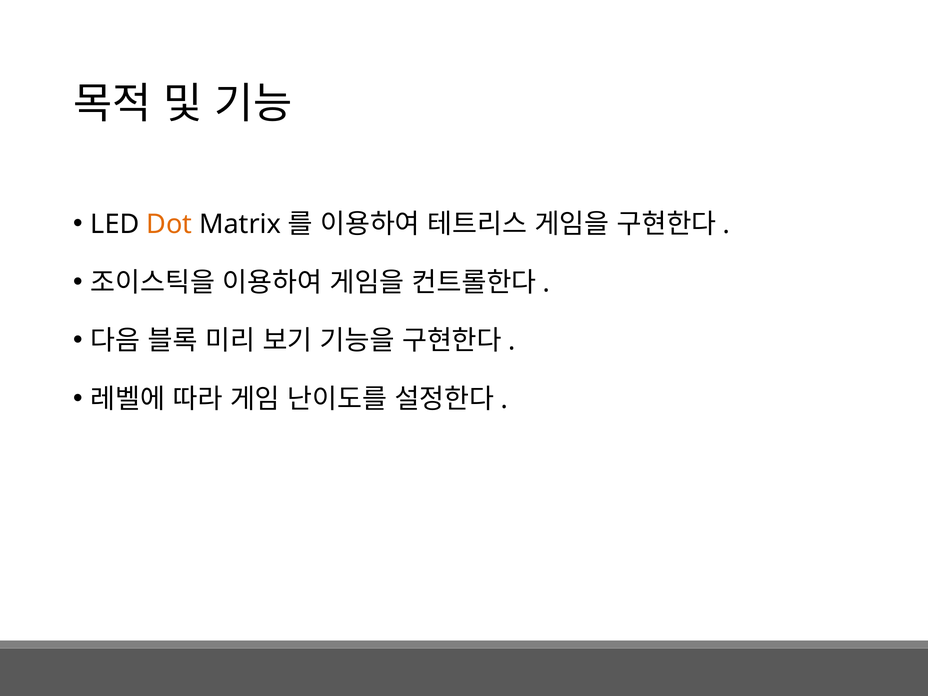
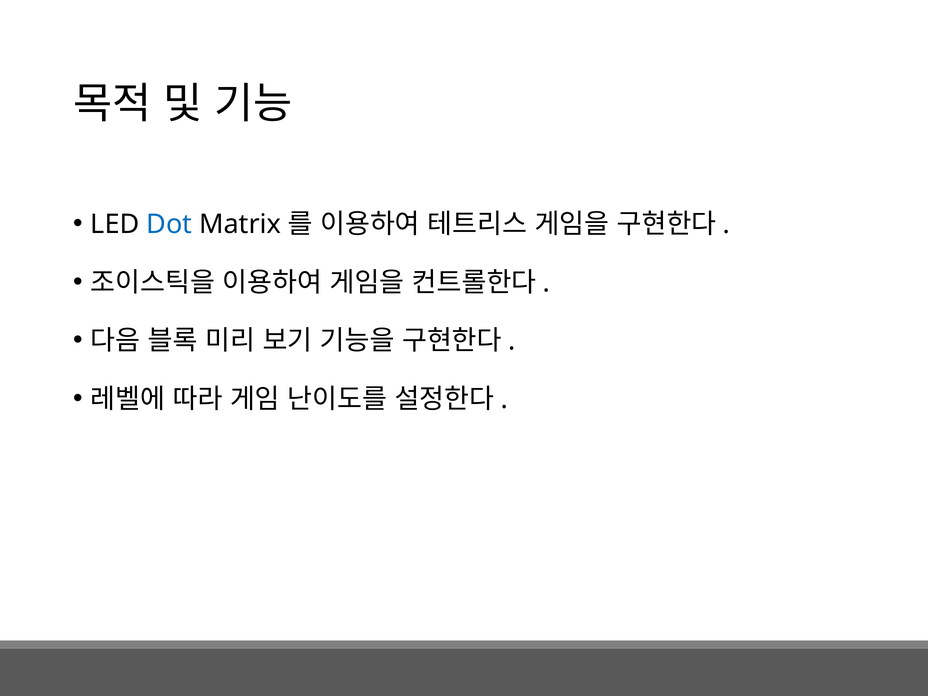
Dot colour: orange -> blue (169, 224)
